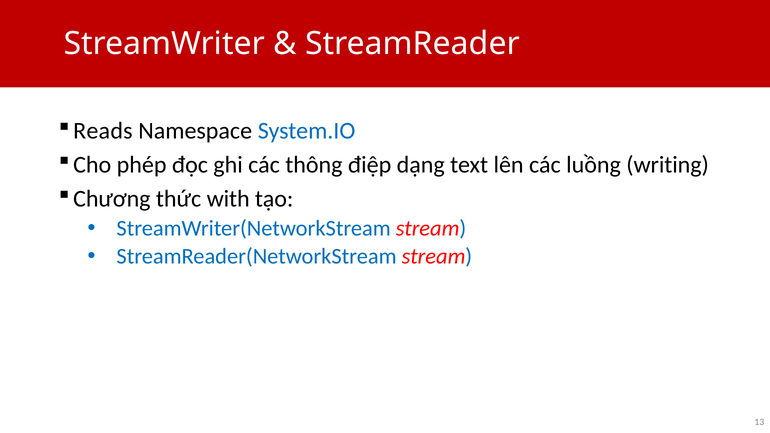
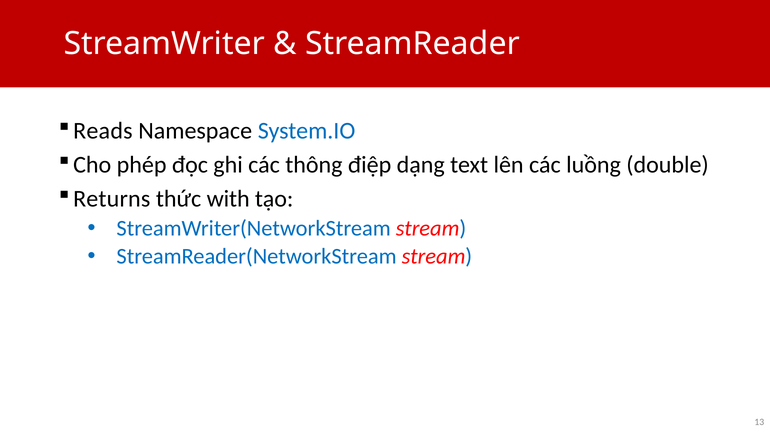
writing: writing -> double (668, 165)
Chương: Chương -> Returns (112, 199)
